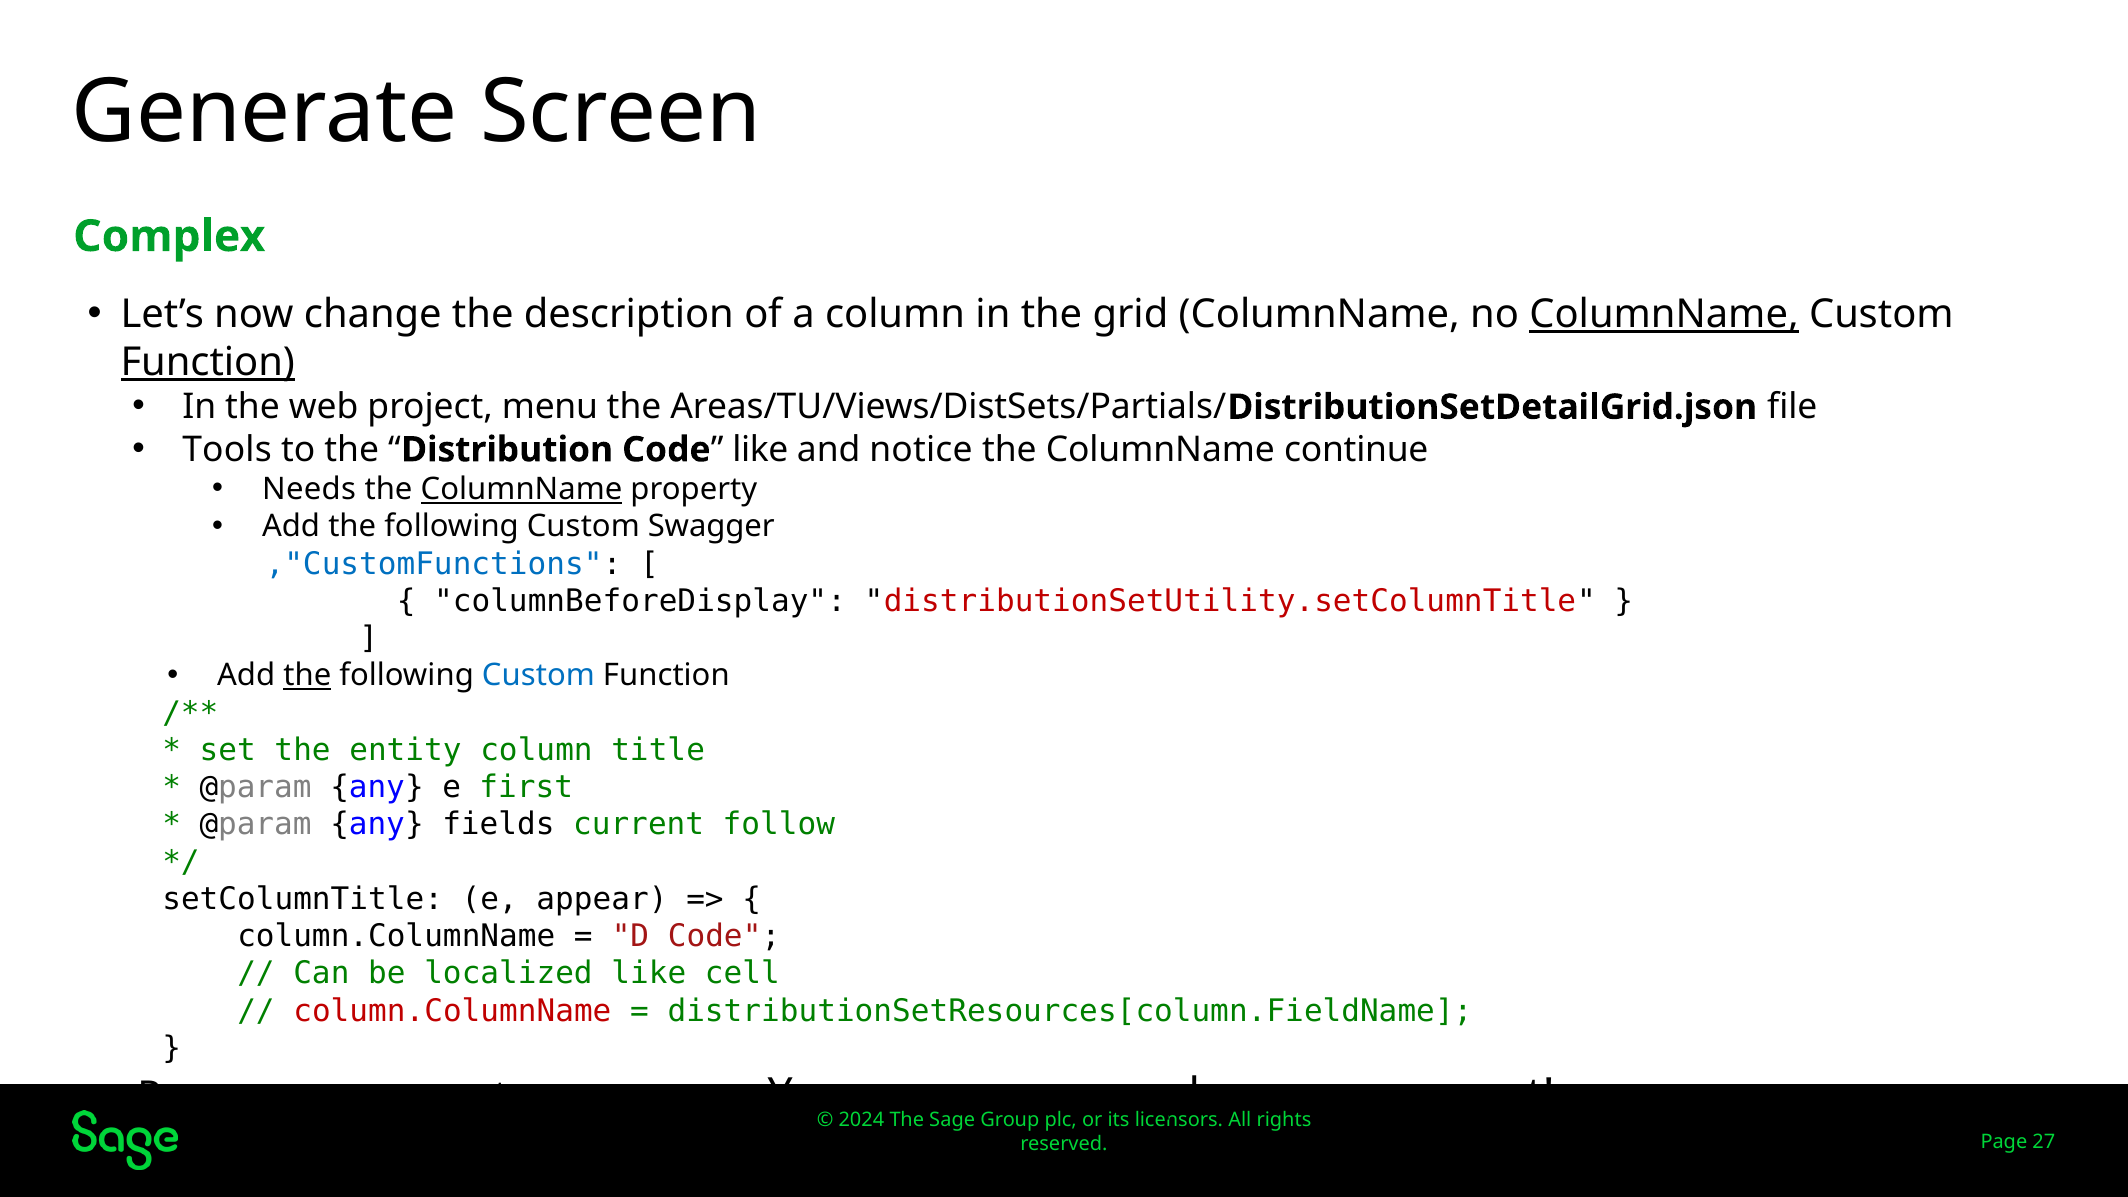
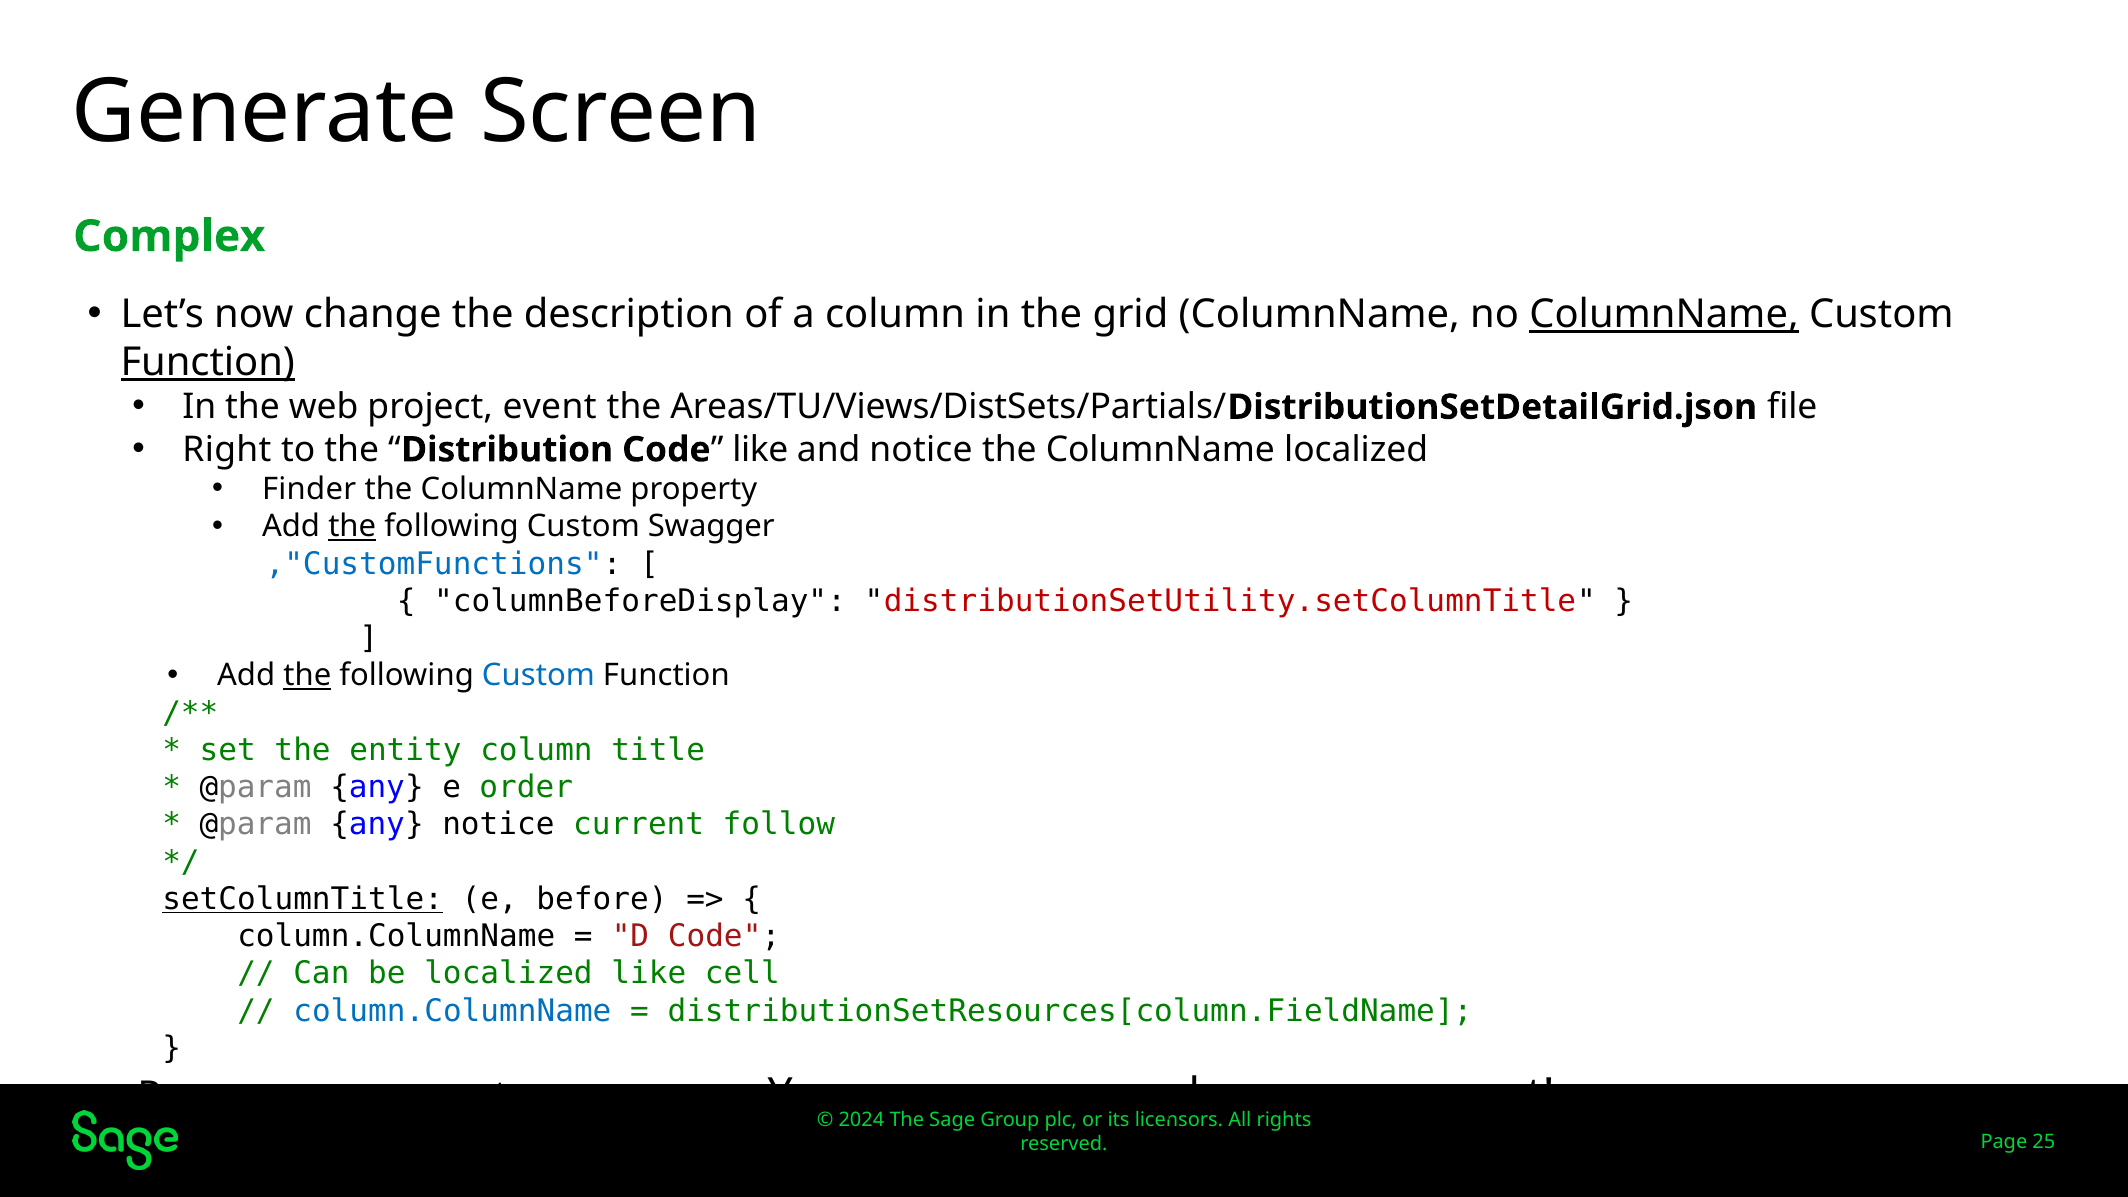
menu: menu -> event (550, 407)
Tools: Tools -> Right (227, 450)
ColumnName continue: continue -> localized (1356, 450)
Needs: Needs -> Finder (309, 489)
ColumnName underline: present -> none (522, 489)
the underline: none -> present (352, 527)
first: first -> order (526, 787)
any fields: fields -> notice (498, 825)
setColumnTitle underline: none -> present (303, 899)
appear: appear -> before (602, 899)
column.ColumnName colour: red -> blue (452, 1011)
27: 27 -> 25 (2044, 1142)
